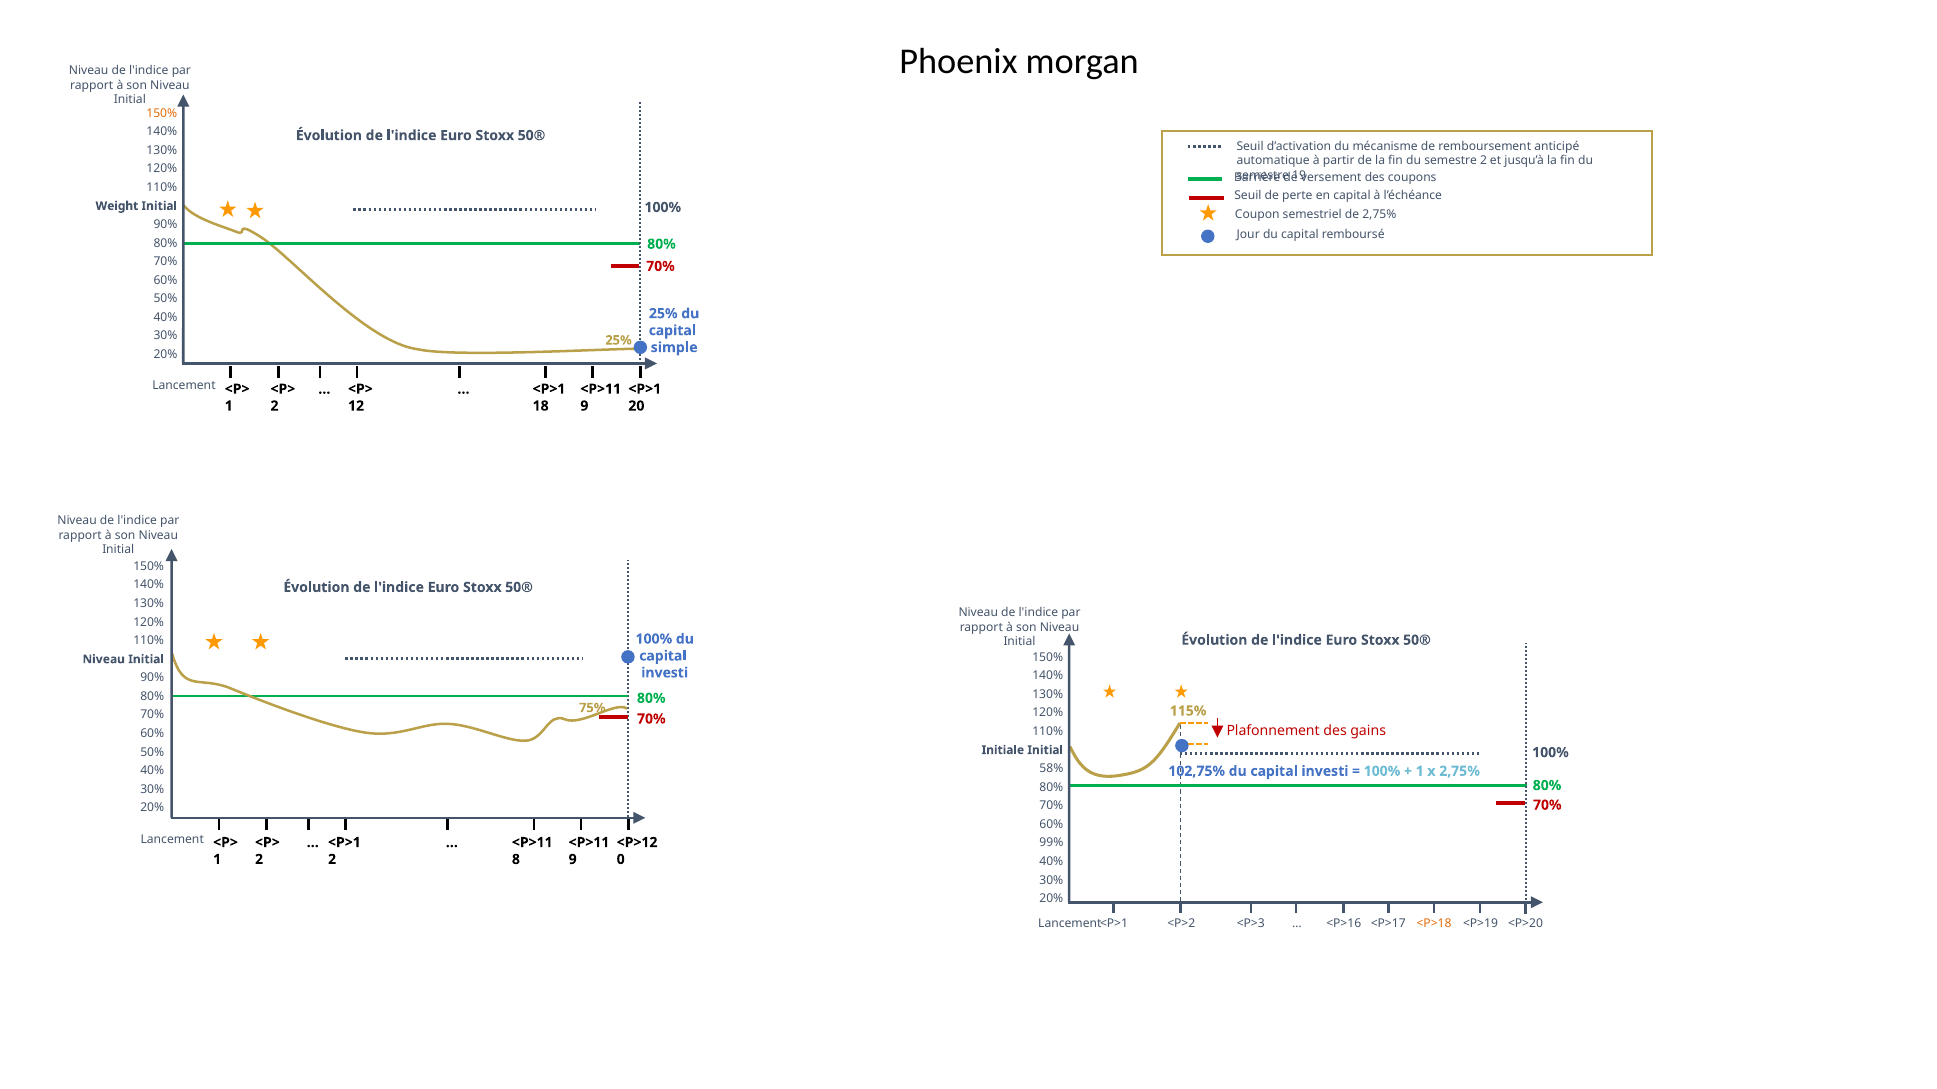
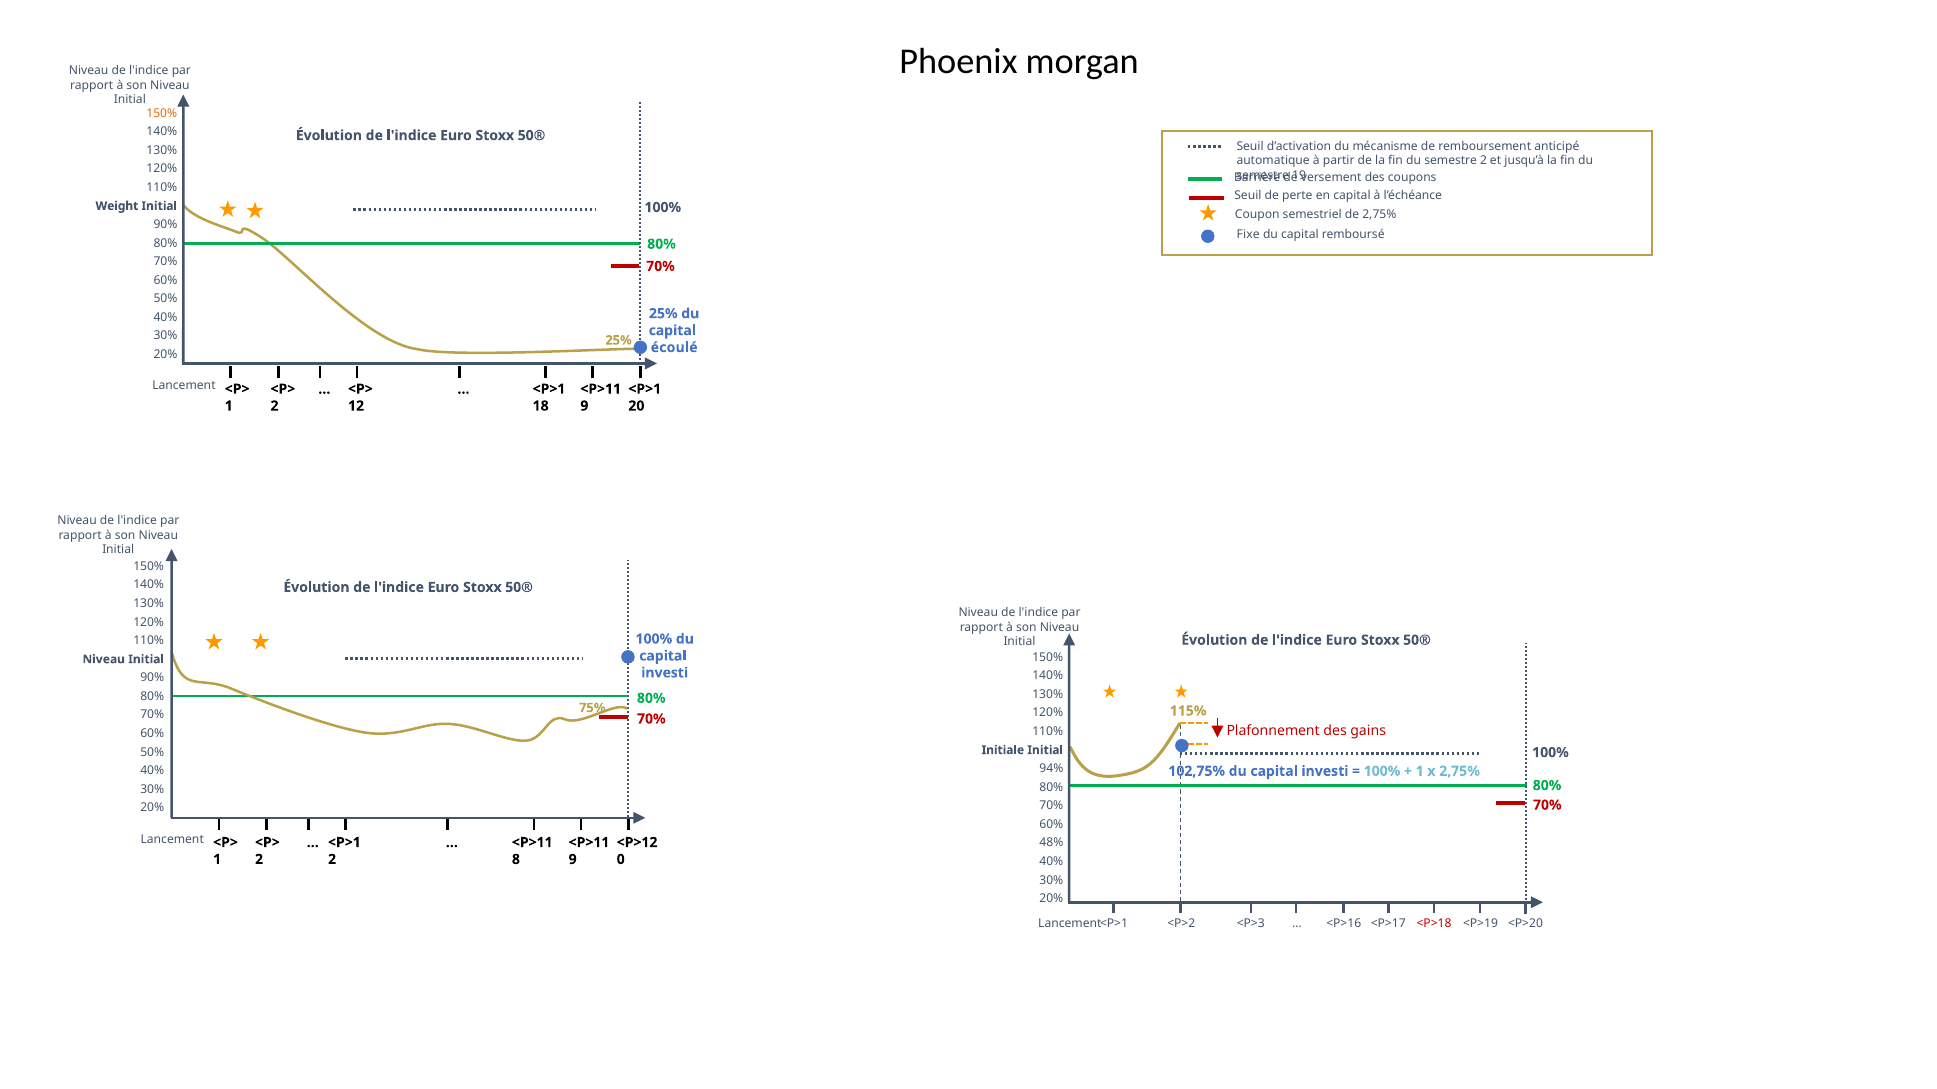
Jour: Jour -> Fixe (1248, 235)
simple: simple -> écoulé (674, 348)
58%: 58% -> 94% (1051, 769)
99%: 99% -> 48% (1051, 843)
<P>18 colour: orange -> red (1434, 924)
